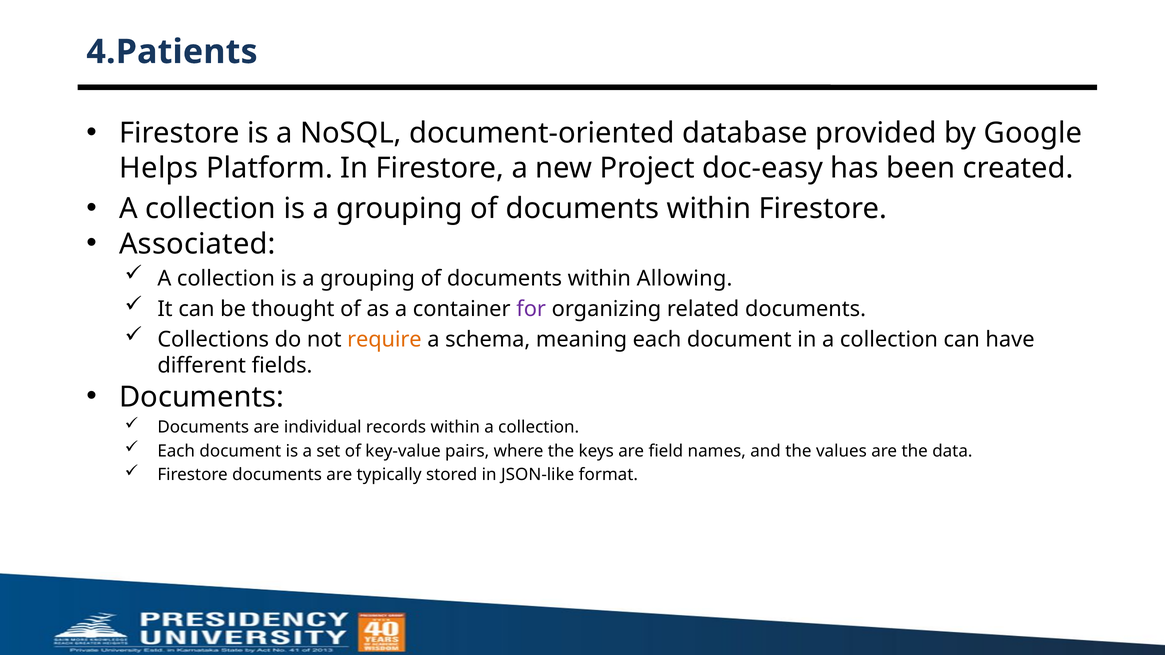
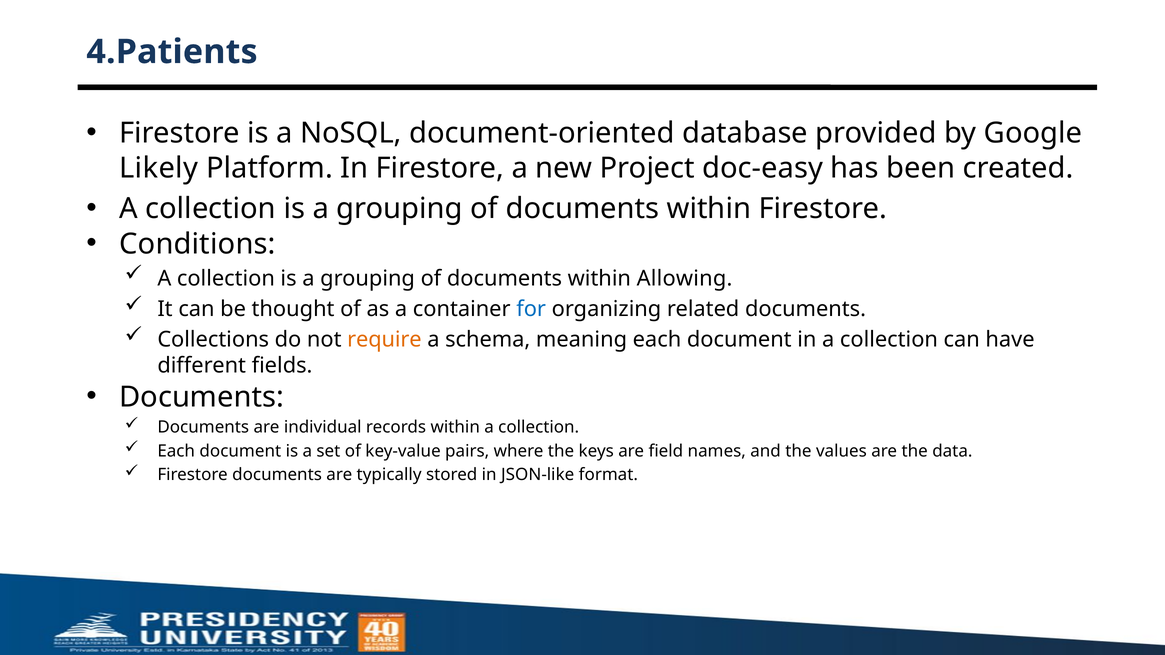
Helps: Helps -> Likely (159, 168)
Associated: Associated -> Conditions (197, 244)
for colour: purple -> blue (531, 309)
